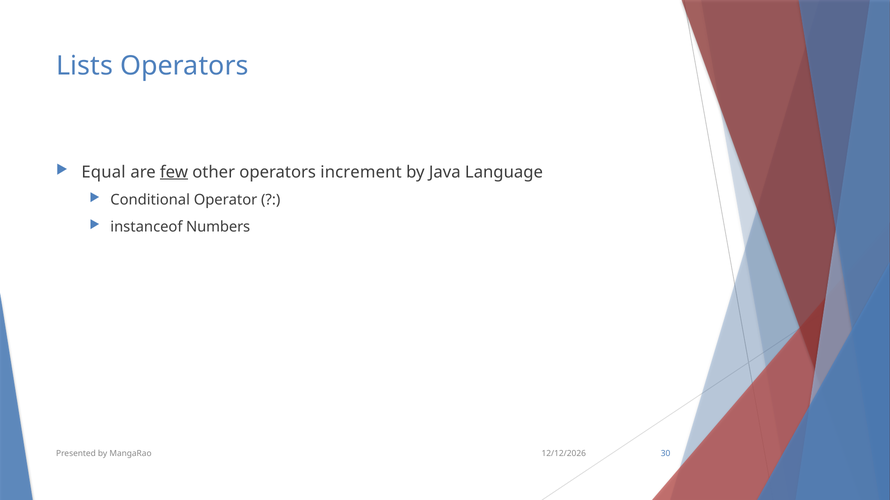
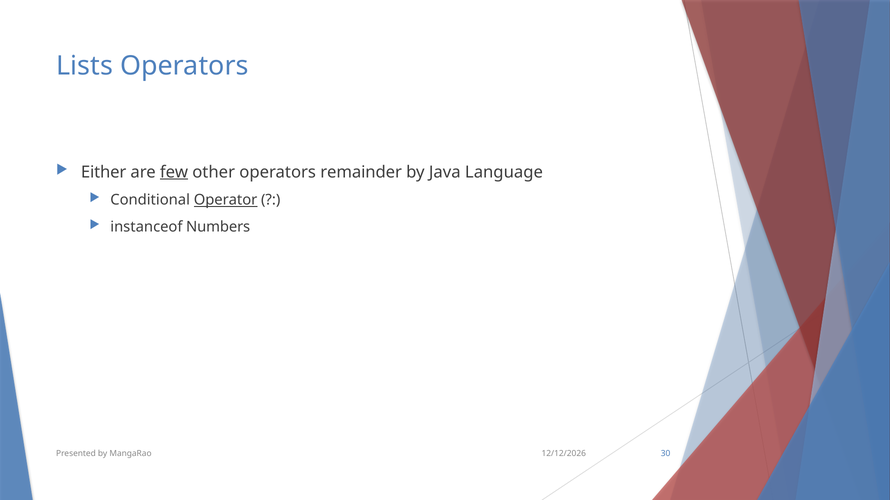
Equal: Equal -> Either (104, 172)
increment: increment -> remainder (361, 172)
Operator underline: none -> present (226, 200)
